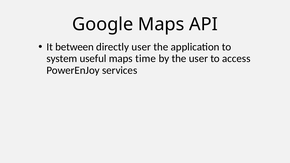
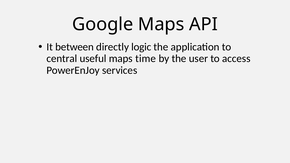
directly user: user -> logic (141, 47)
system: system -> central (62, 59)
